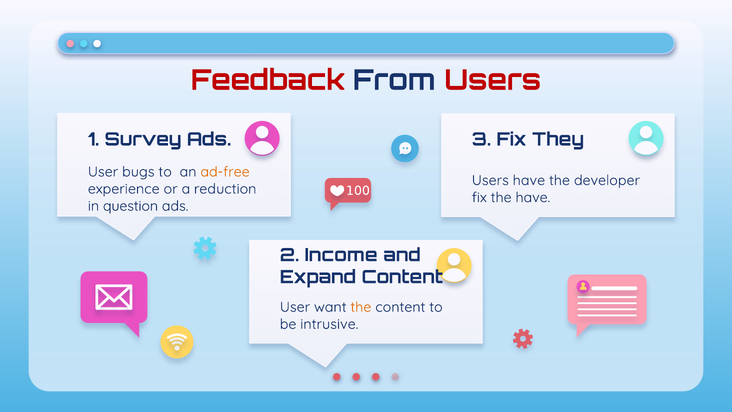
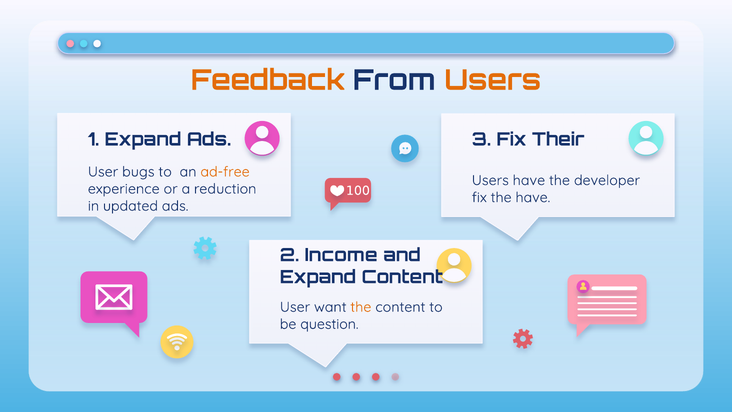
Feedback colour: red -> orange (268, 80)
Users colour: red -> orange (493, 80)
1 Survey: Survey -> Expand (143, 139)
They: They -> Their (558, 139)
question: question -> updated (130, 206)
intrusive: intrusive -> question (329, 324)
